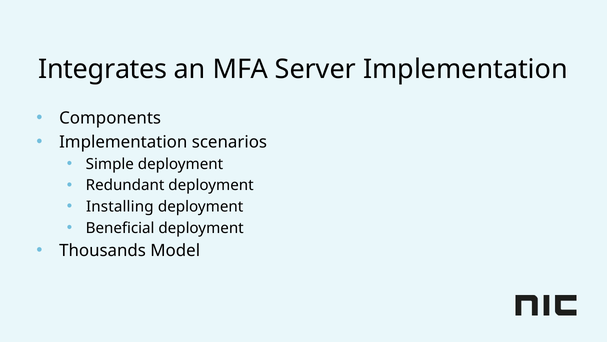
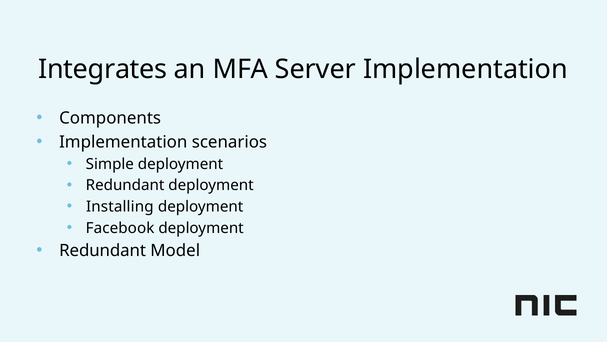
Beneficial: Beneficial -> Facebook (120, 228)
Thousands: Thousands -> Redundant (103, 250)
